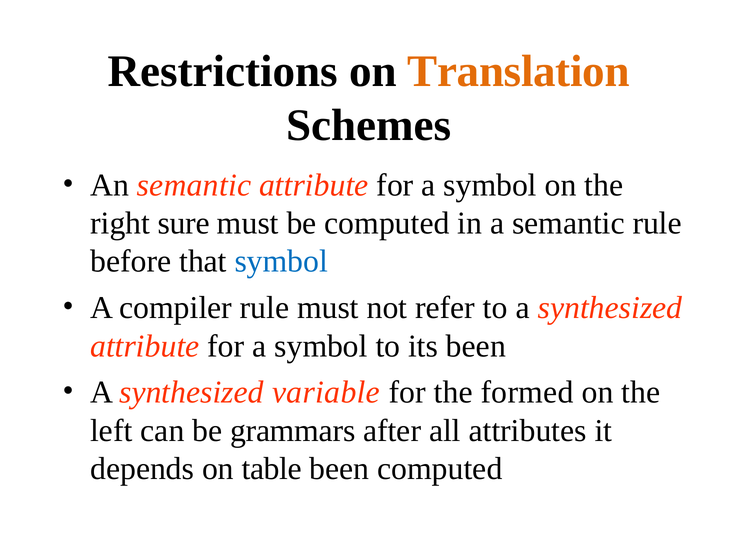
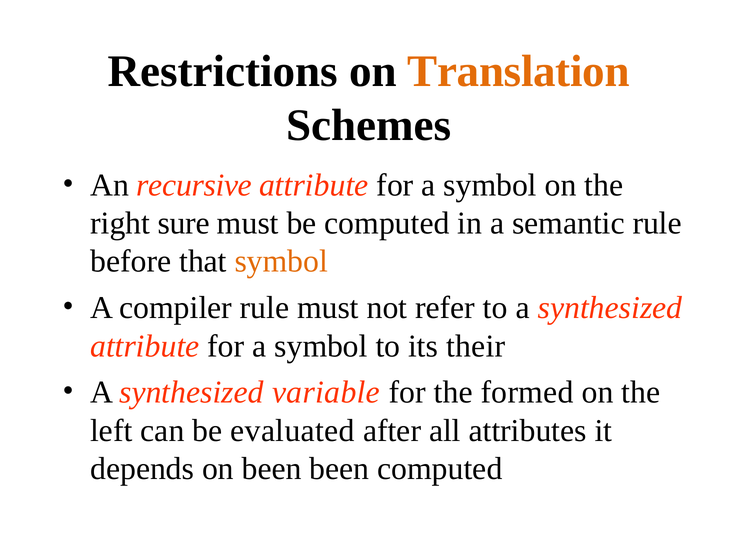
An semantic: semantic -> recursive (194, 185)
symbol colour: blue -> orange (281, 261)
its been: been -> their (476, 346)
grammars: grammars -> evaluated (293, 430)
on table: table -> been (272, 468)
